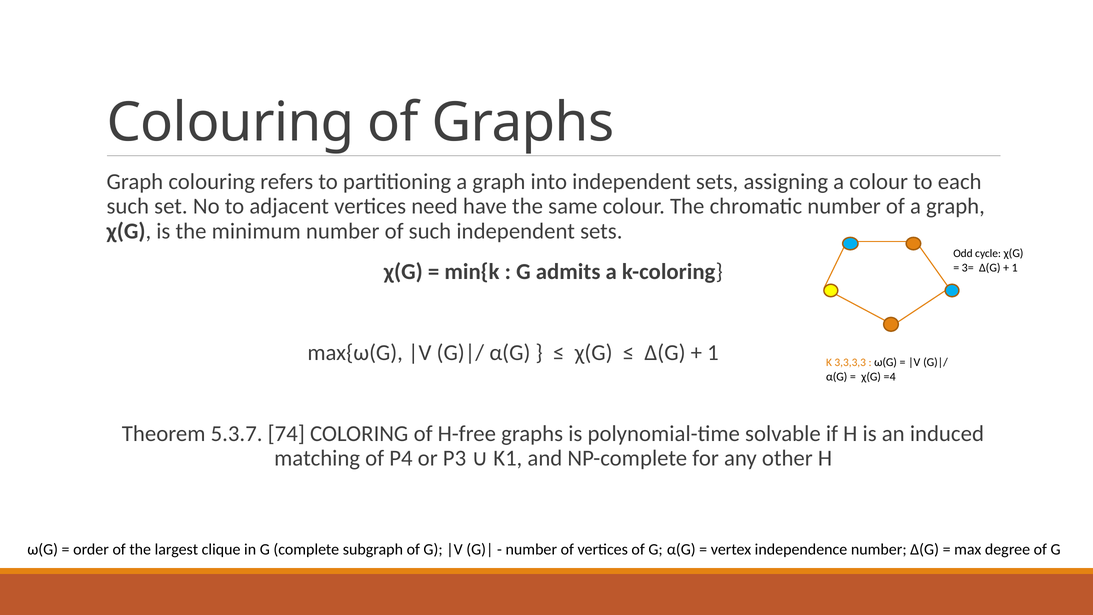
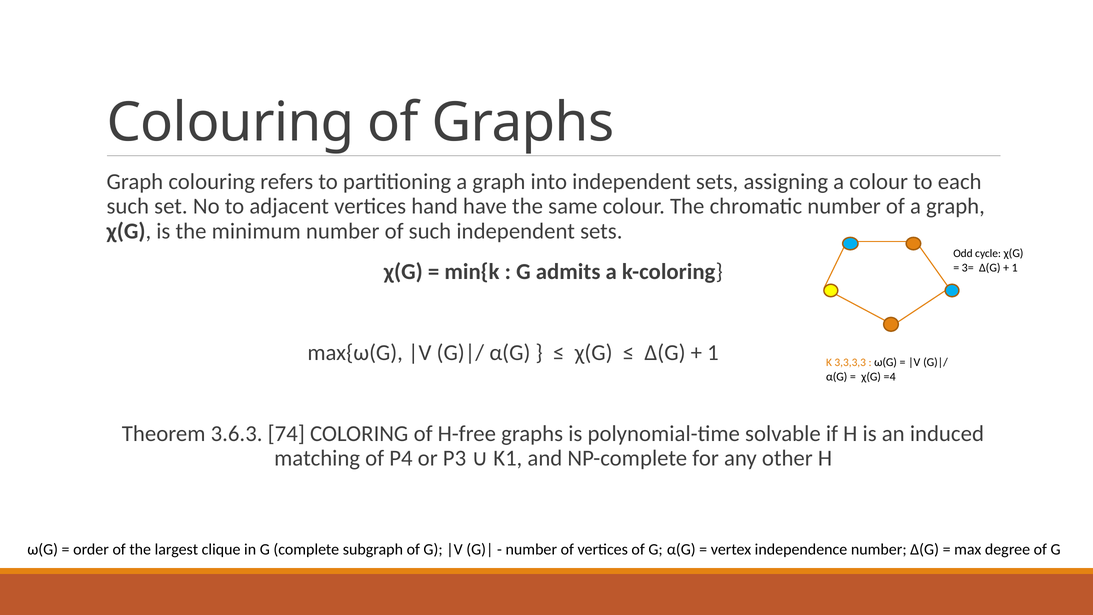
need: need -> hand (435, 206)
5.3.7: 5.3.7 -> 3.6.3 (237, 434)
